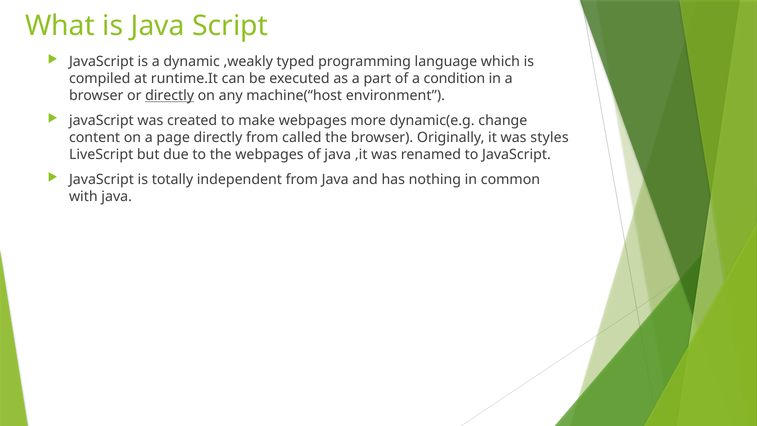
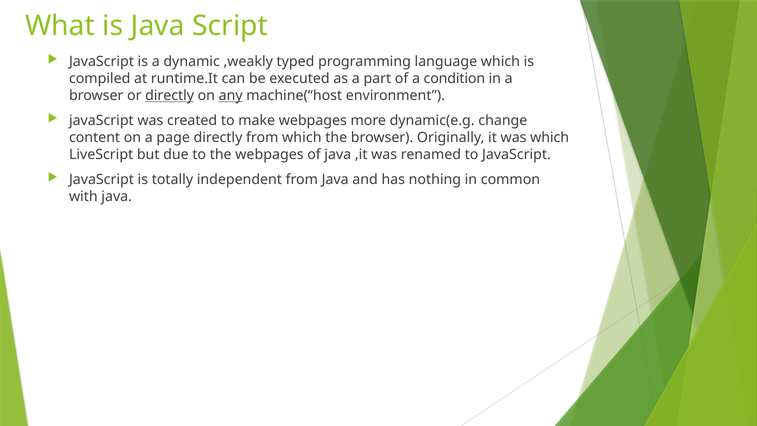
any underline: none -> present (231, 96)
from called: called -> which (302, 138)
was styles: styles -> which (550, 138)
